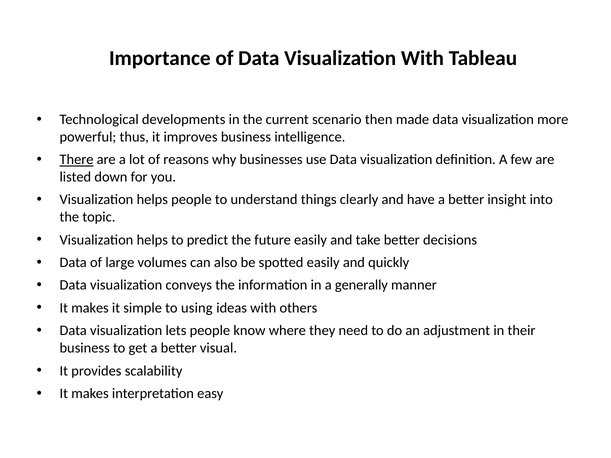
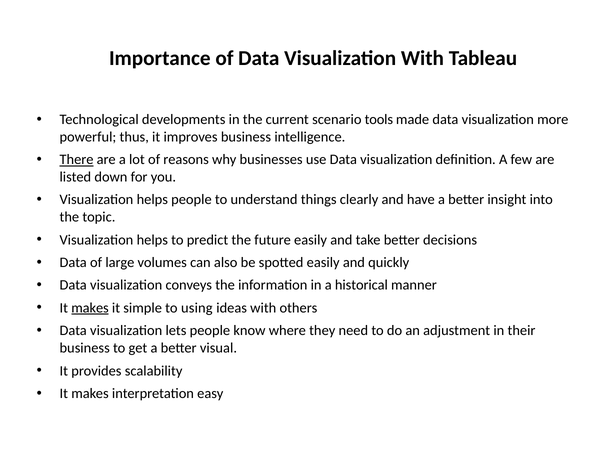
then: then -> tools (379, 120)
generally: generally -> historical (361, 285)
makes underline: none -> present (90, 308)
